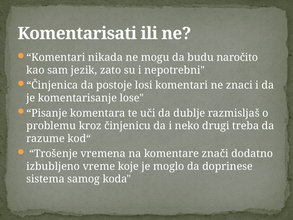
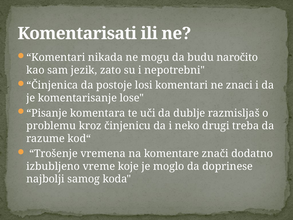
sistema: sistema -> najbolji (45, 179)
